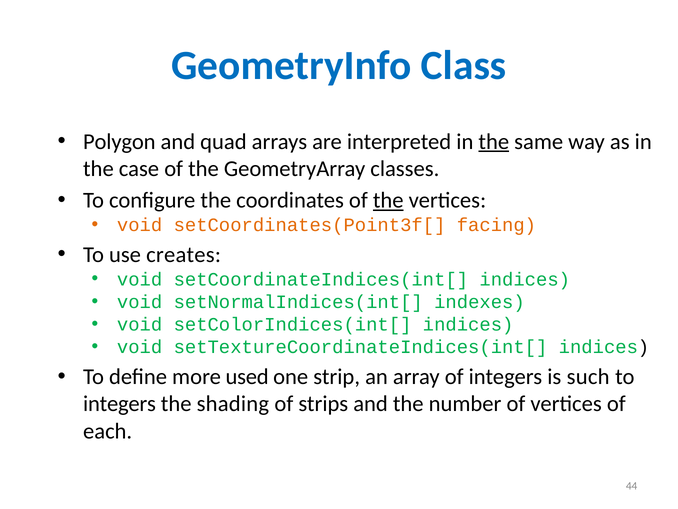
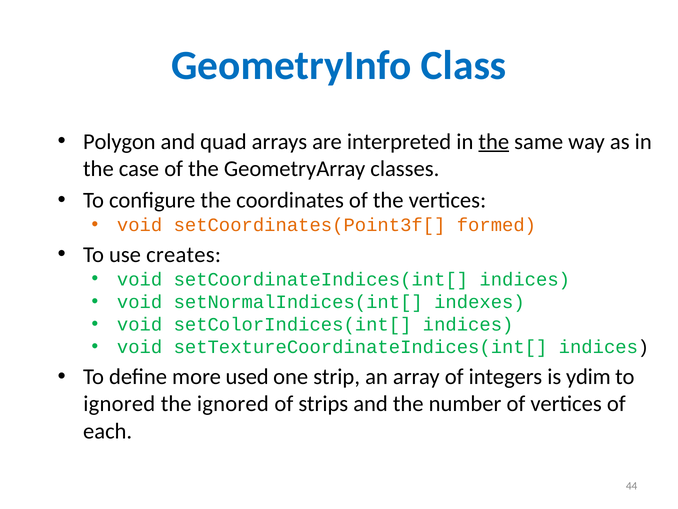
the underline: present -> none (388, 200)
facing: facing -> formed (496, 225)
such: such -> ydim (588, 376)
integers: integers -> ignored (119, 404)
the shading: shading -> ignored (233, 404)
